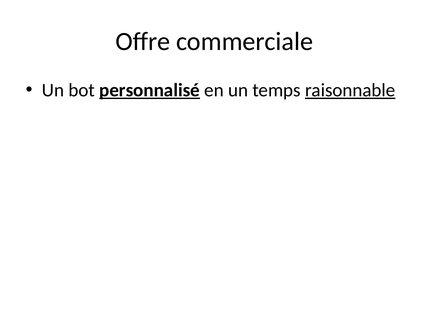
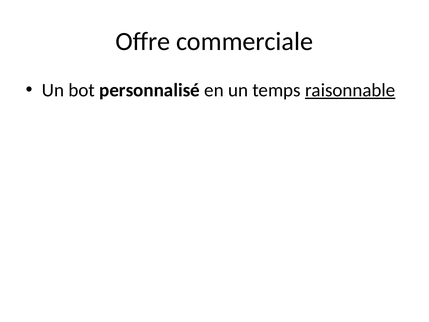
personnalisé underline: present -> none (150, 90)
